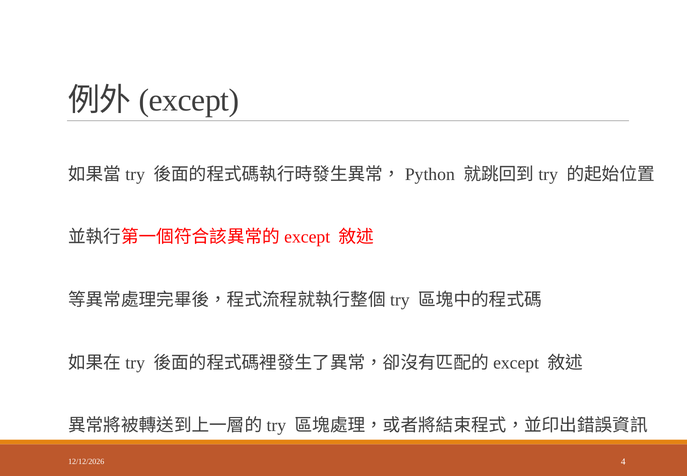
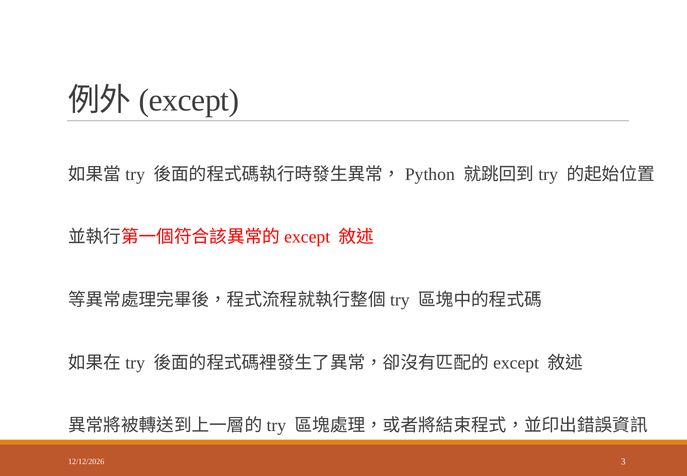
4: 4 -> 3 (623, 461)
